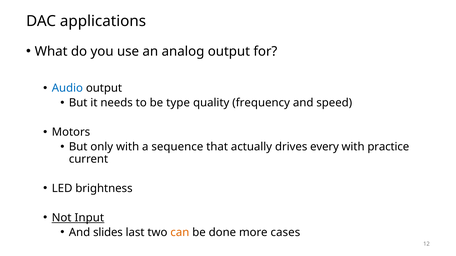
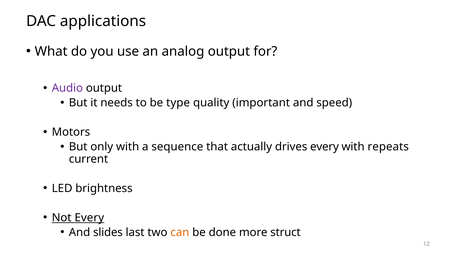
Audio colour: blue -> purple (67, 88)
frequency: frequency -> important (261, 103)
practice: practice -> repeats (388, 147)
Not Input: Input -> Every (89, 218)
cases: cases -> struct (286, 233)
